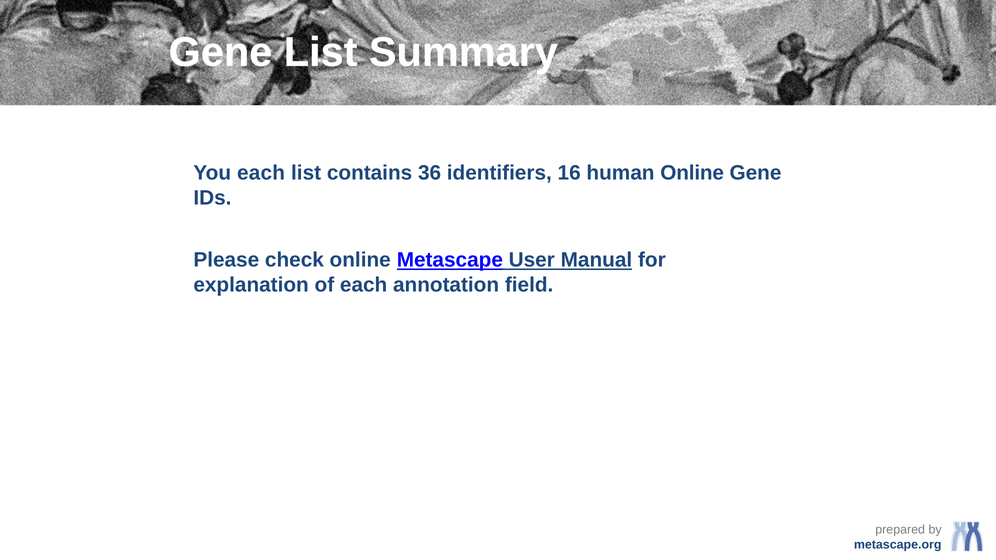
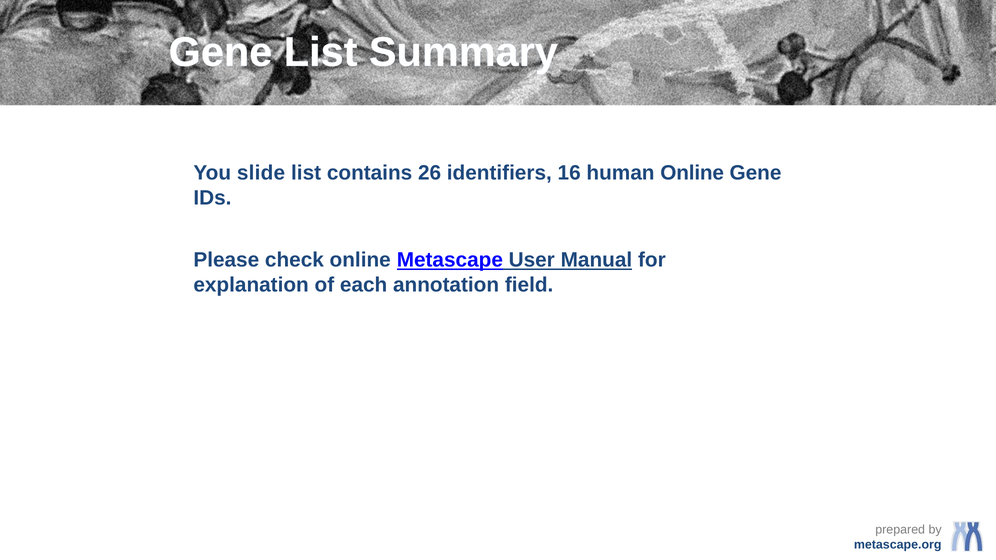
You each: each -> slide (261, 173)
36: 36 -> 26 (430, 173)
